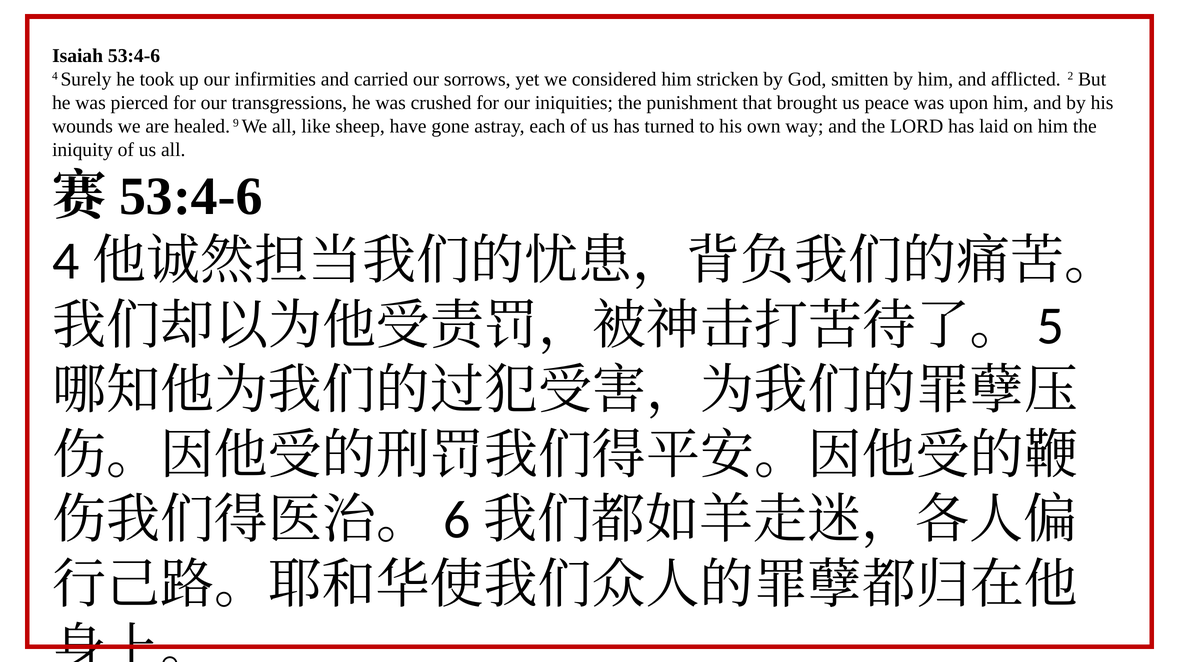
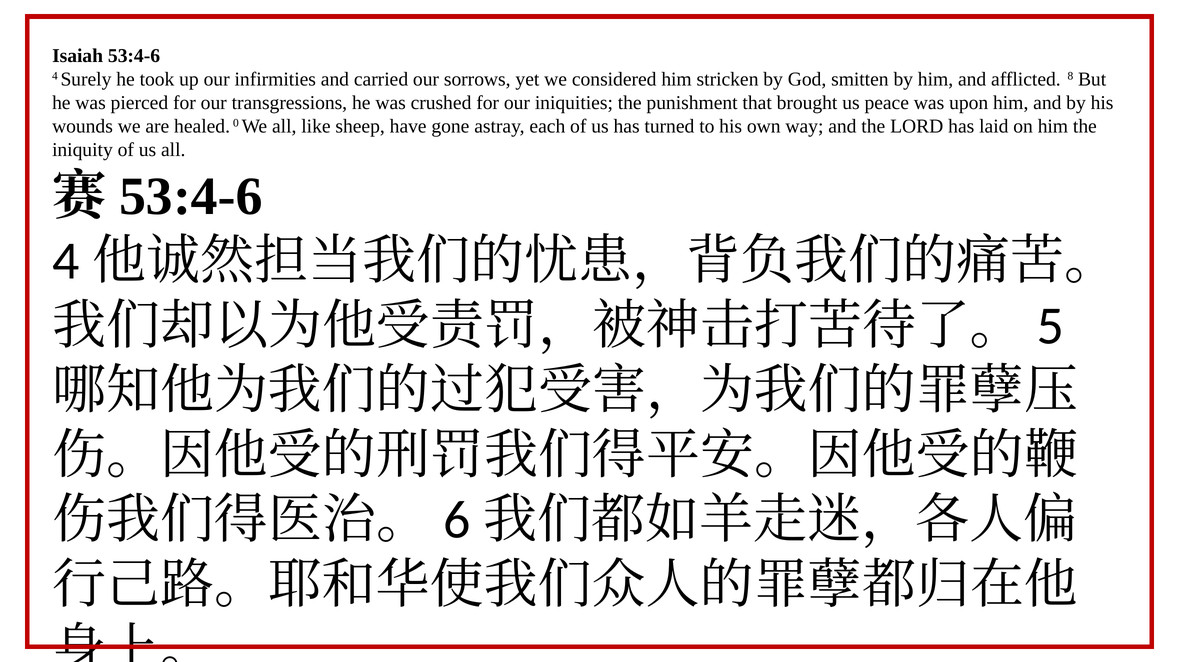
2: 2 -> 8 (1070, 76)
9: 9 -> 0 (236, 123)
